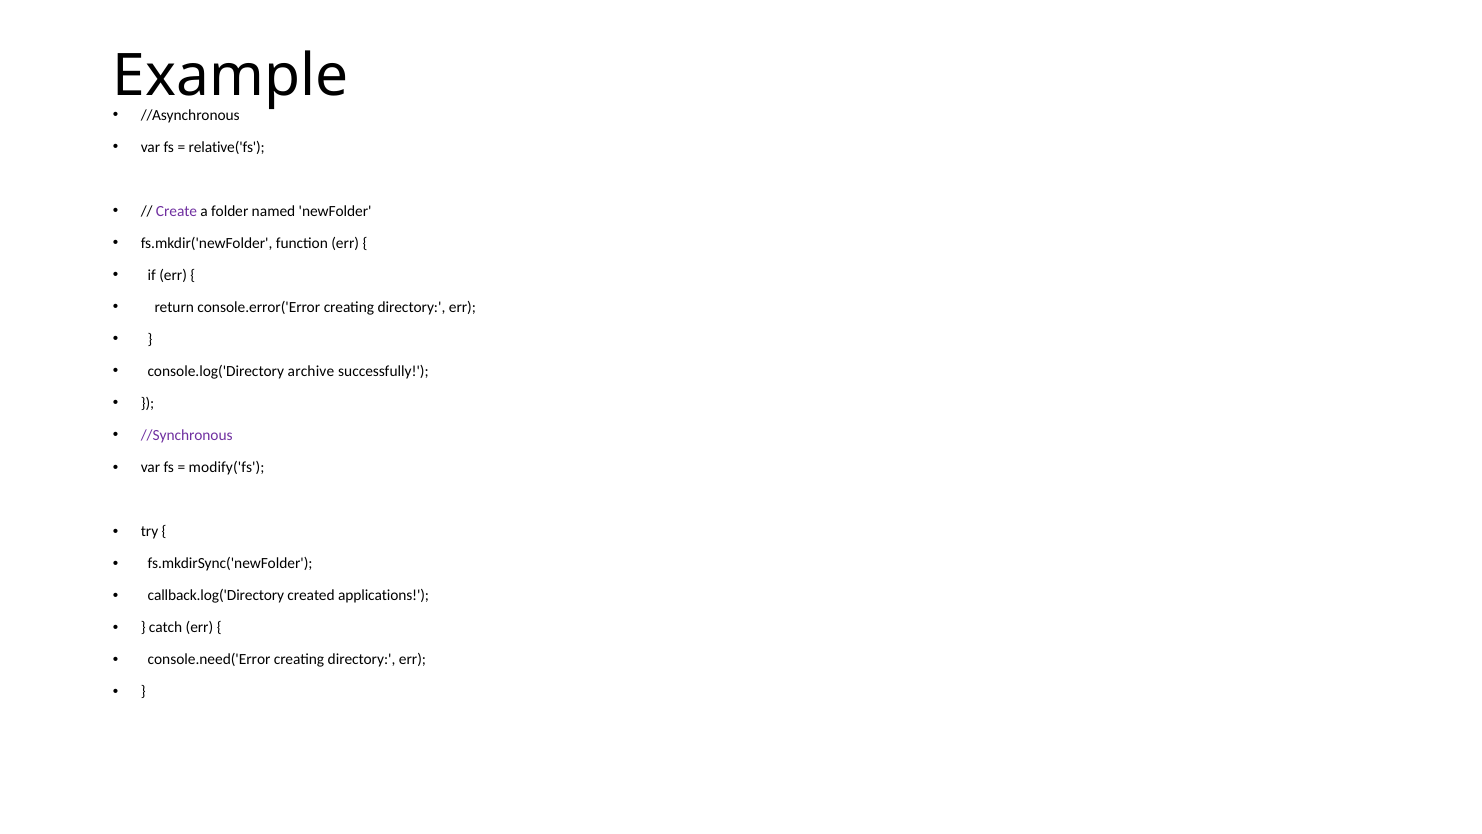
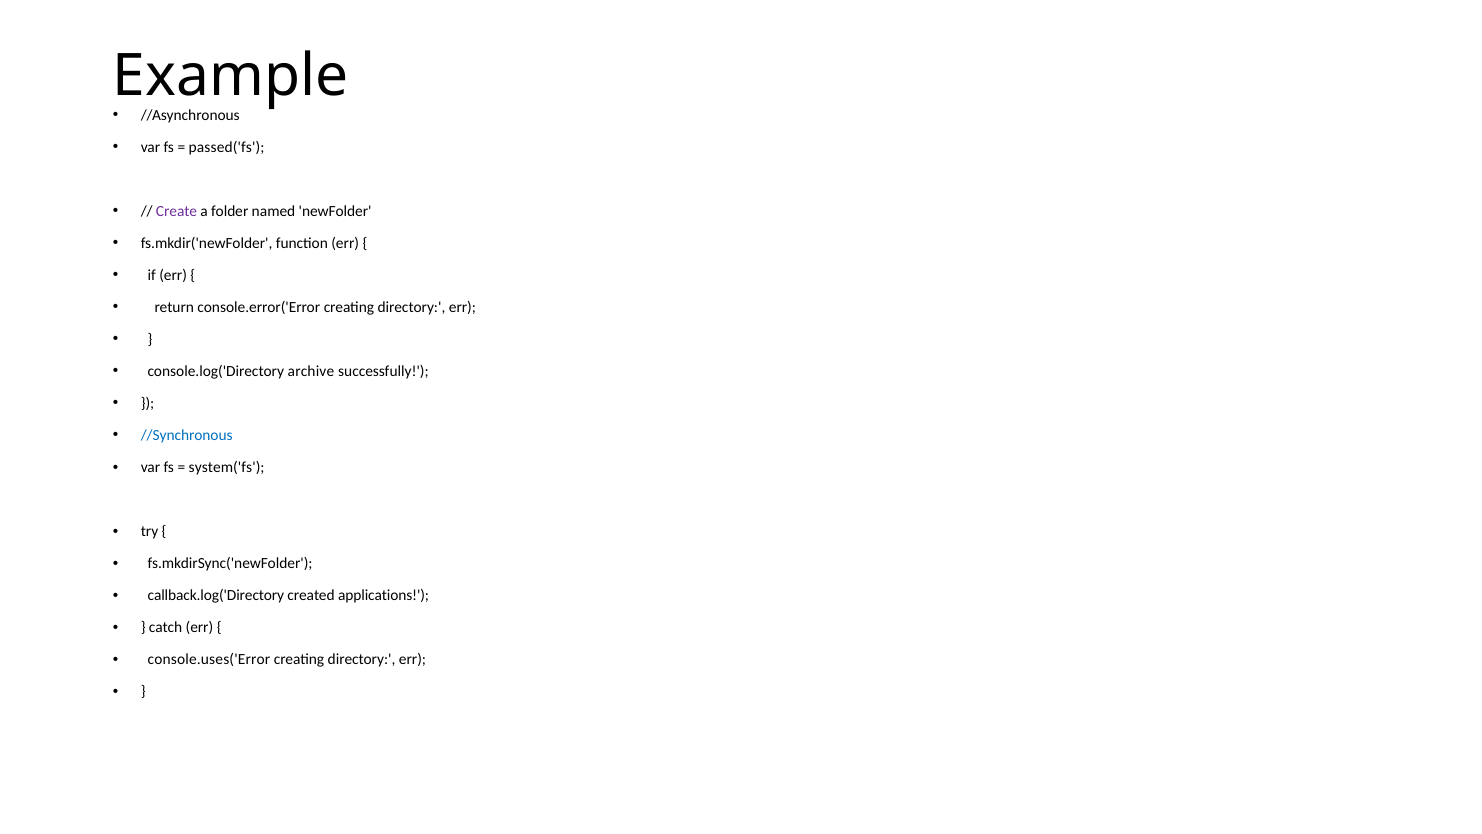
relative('fs: relative('fs -> passed('fs (227, 147)
//Synchronous colour: purple -> blue (187, 435)
modify('fs: modify('fs -> system('fs (227, 467)
console.need('Error: console.need('Error -> console.uses('Error (209, 659)
